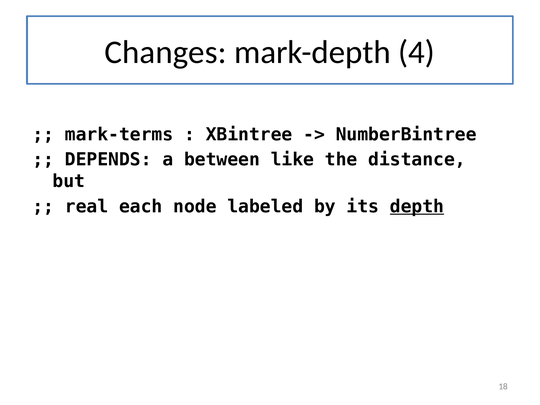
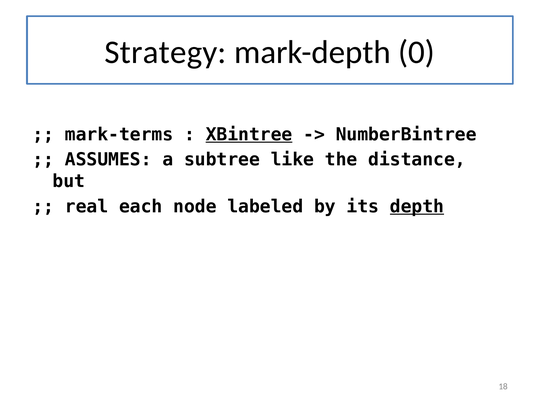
Changes: Changes -> Strategy (165, 52)
4: 4 -> 0 (417, 52)
XBintree underline: none -> present (249, 134)
DEPENDS: DEPENDS -> ASSUMES (108, 160)
between: between -> subtree (222, 160)
